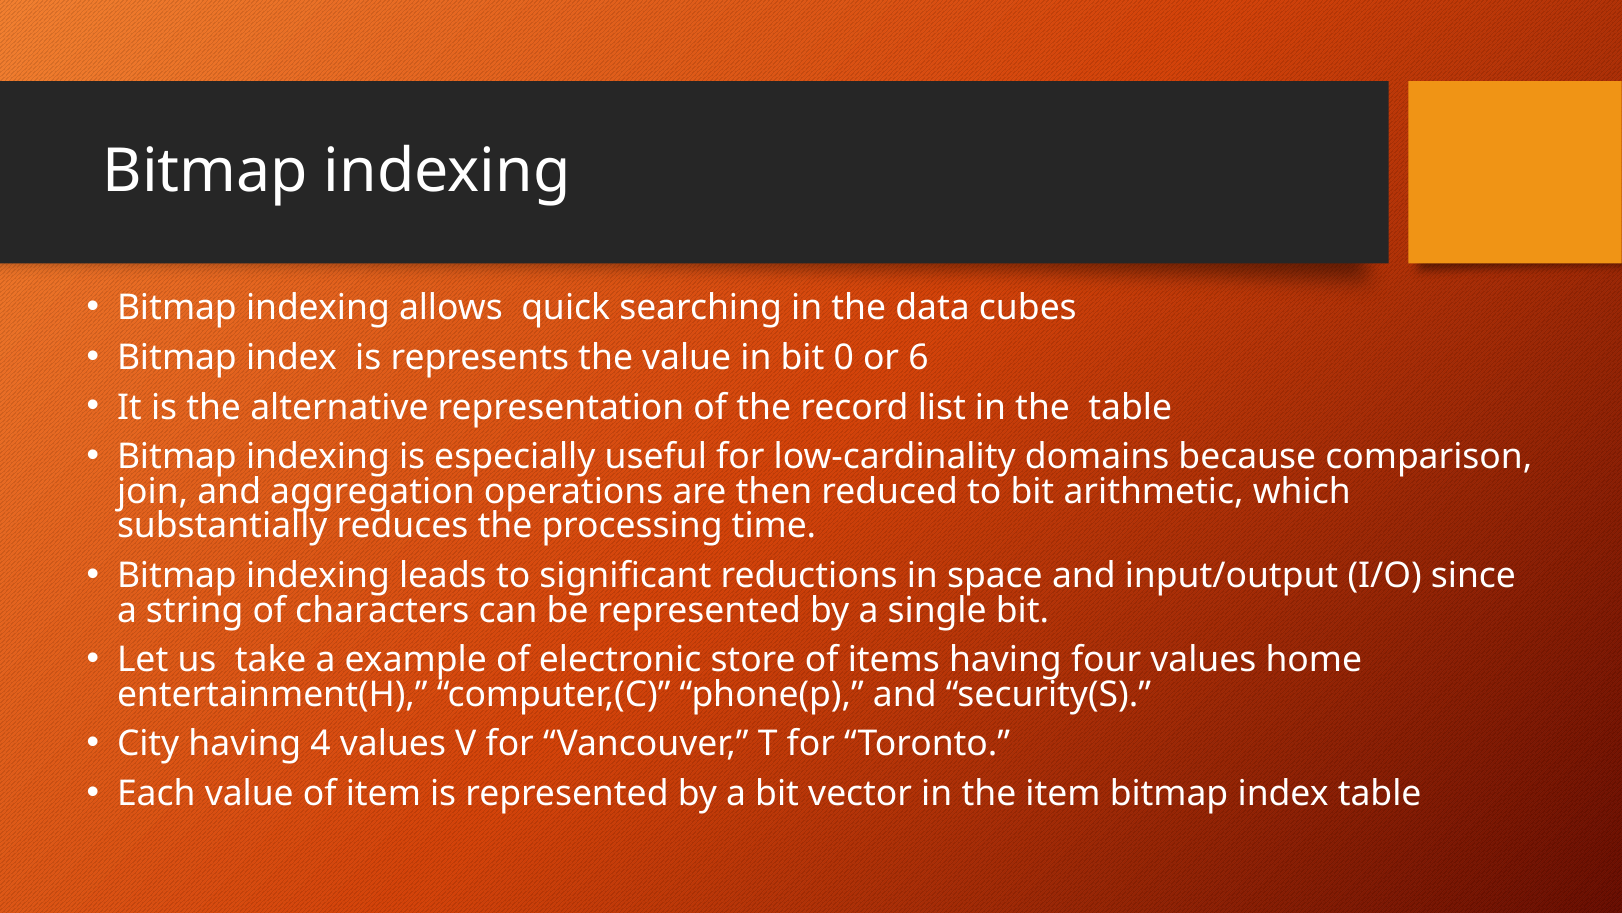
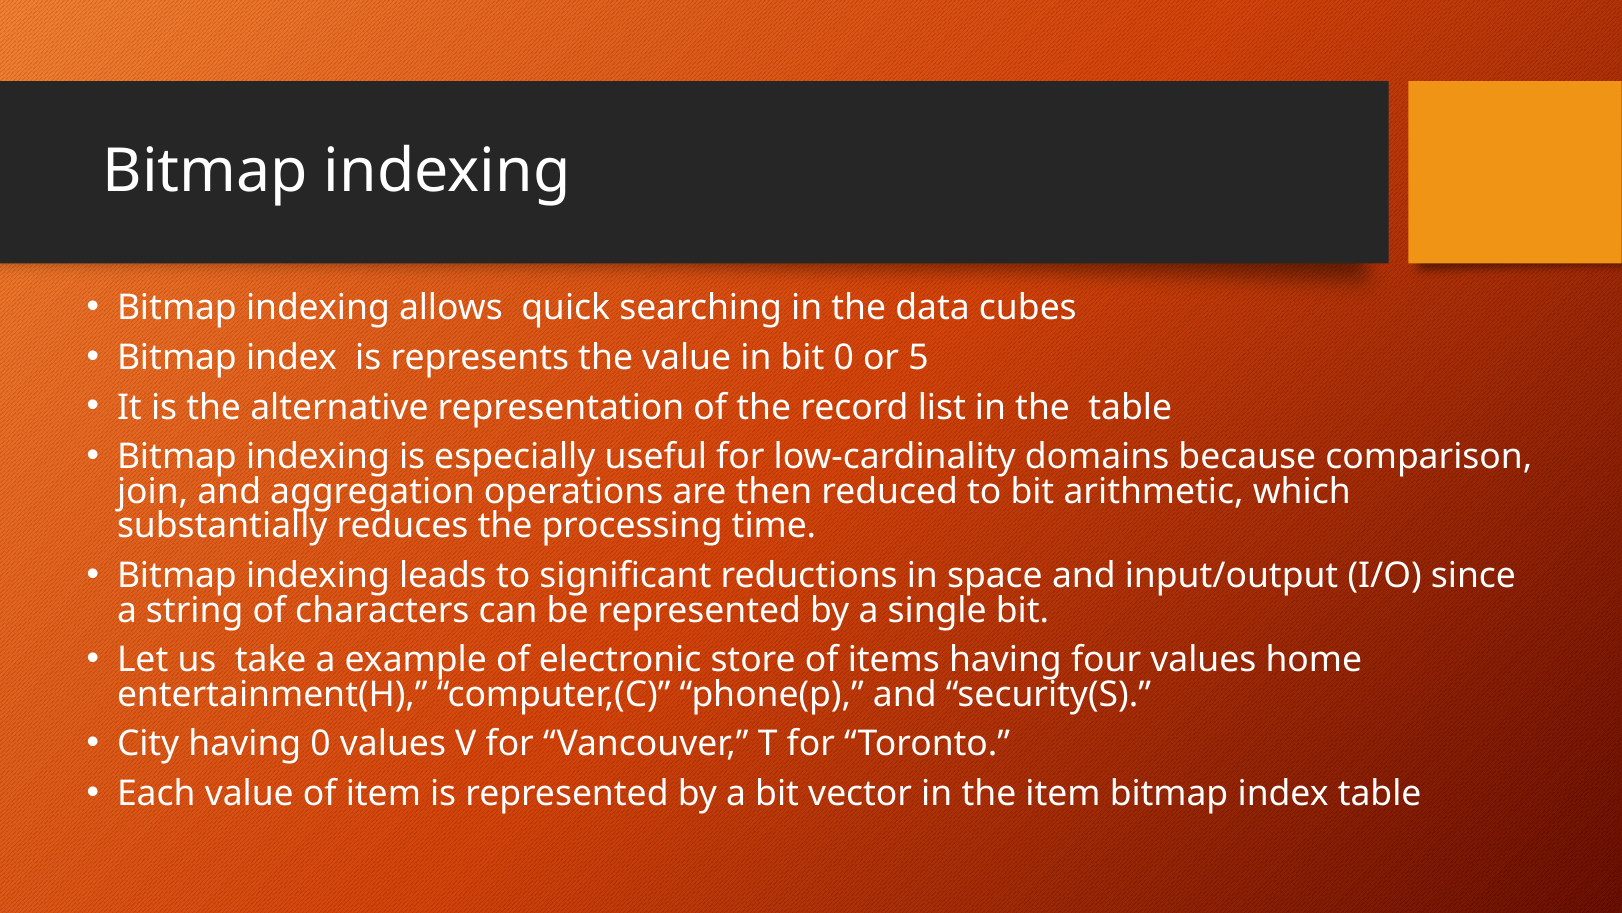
6: 6 -> 5 (918, 357)
having 4: 4 -> 0 (321, 744)
